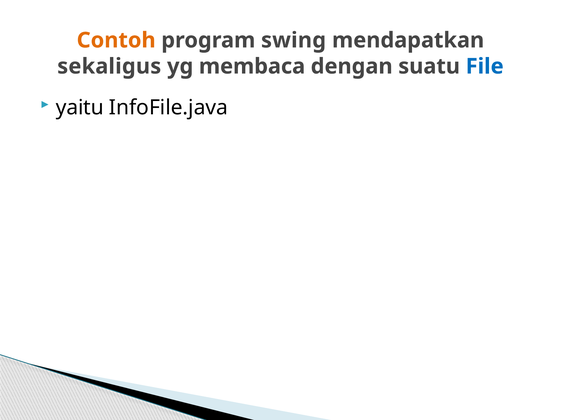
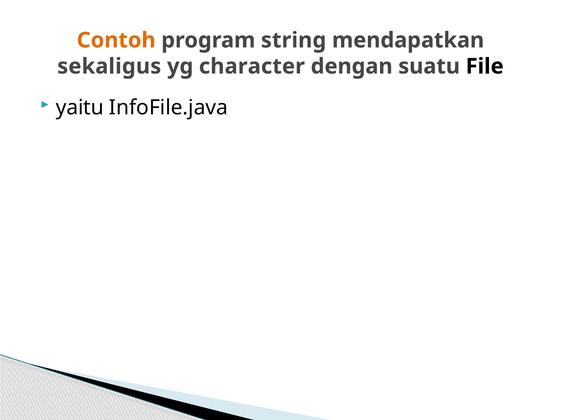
swing: swing -> string (294, 40)
membaca: membaca -> character (252, 66)
File colour: blue -> black (485, 66)
